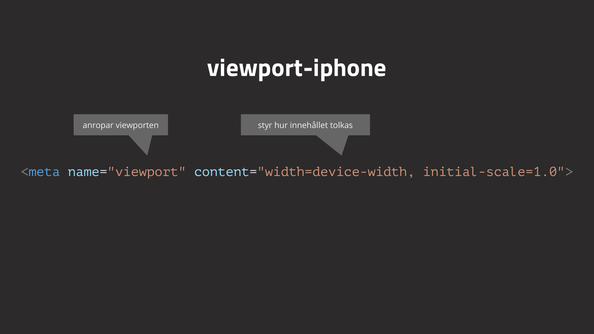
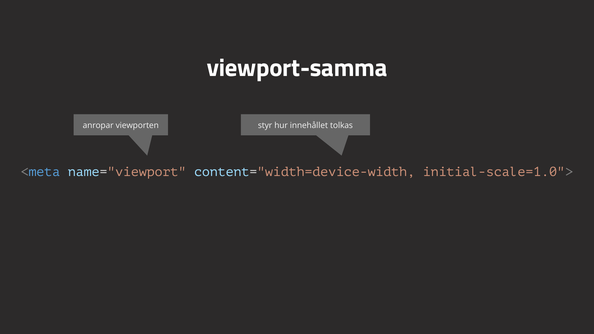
viewport-iphone: viewport-iphone -> viewport-samma (297, 68)
